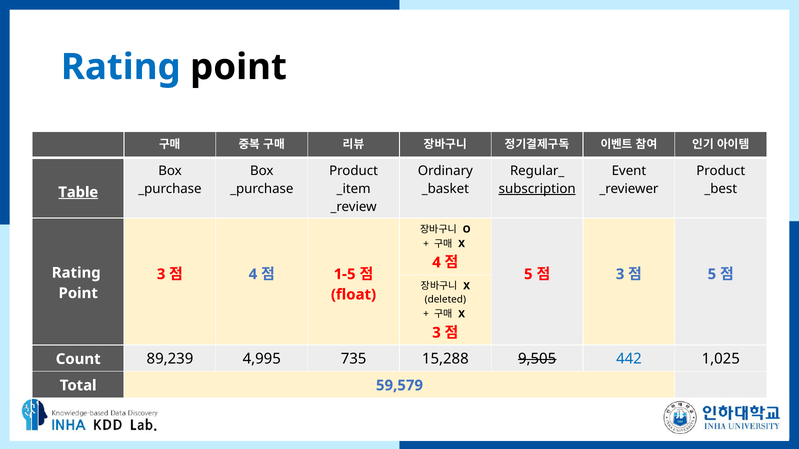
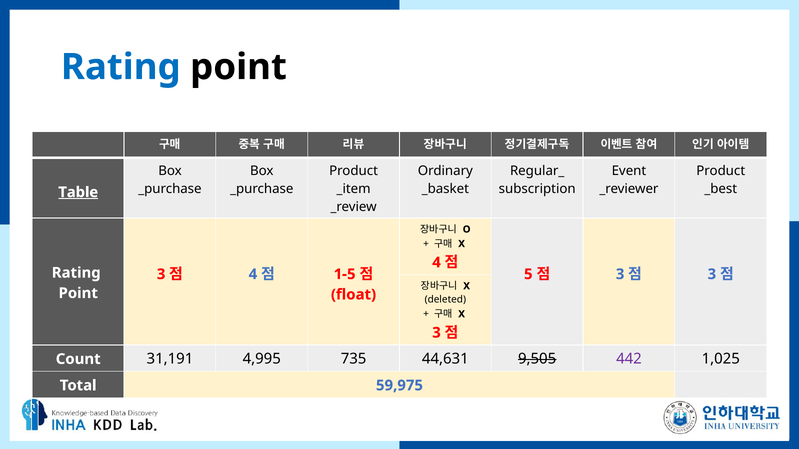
subscription underline: present -> none (537, 189)
5: 5 -> 3 (712, 274)
89,239: 89,239 -> 31,191 (170, 359)
15,288: 15,288 -> 44,631 (445, 359)
442 colour: blue -> purple (629, 359)
59,579: 59,579 -> 59,975 (399, 386)
